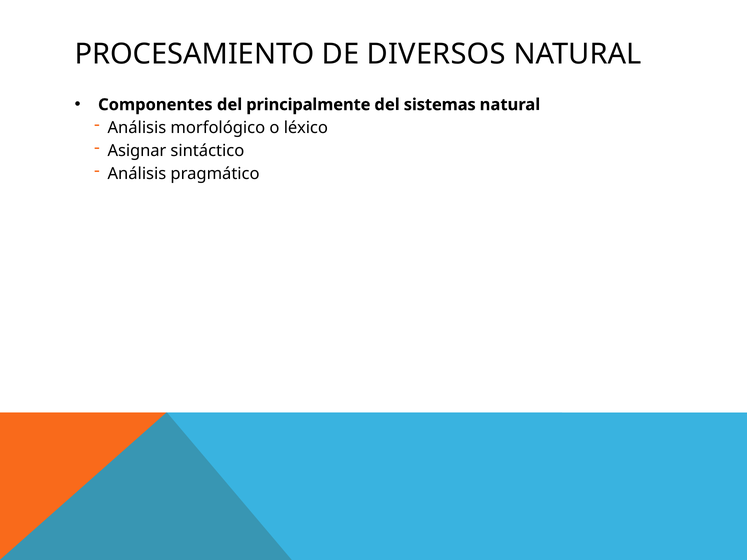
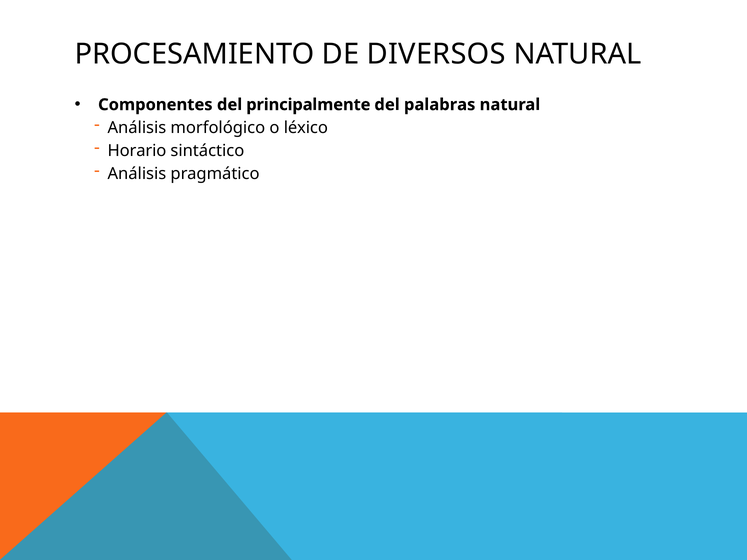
sistemas: sistemas -> palabras (440, 105)
Asignar: Asignar -> Horario (137, 151)
